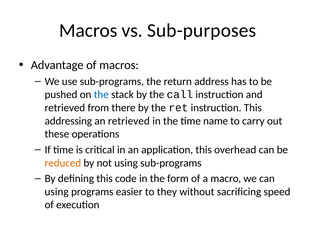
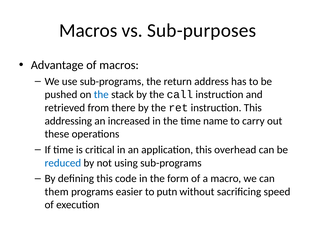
an retrieved: retrieved -> increased (129, 121)
reduced colour: orange -> blue (63, 163)
using: using -> them (57, 192)
they: they -> putn (167, 192)
